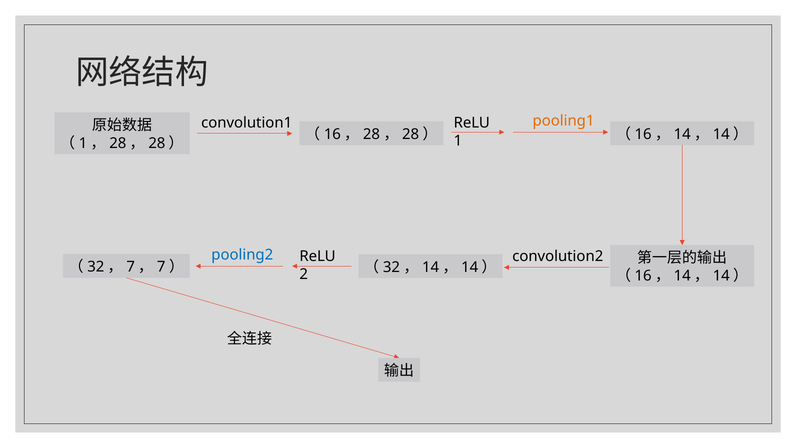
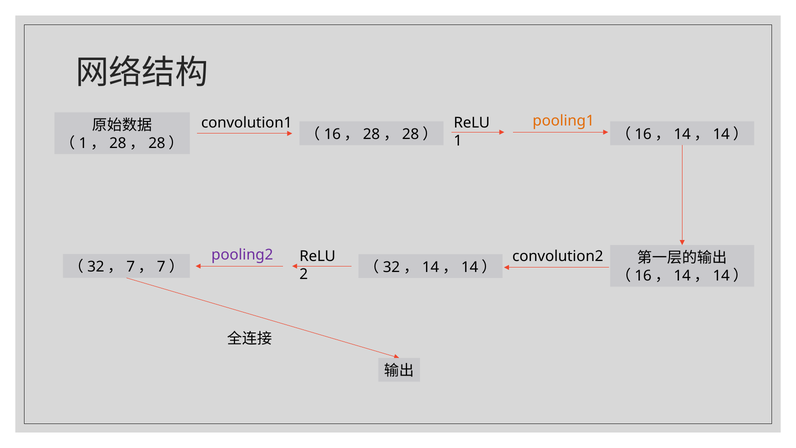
pooling2 colour: blue -> purple (242, 255)
